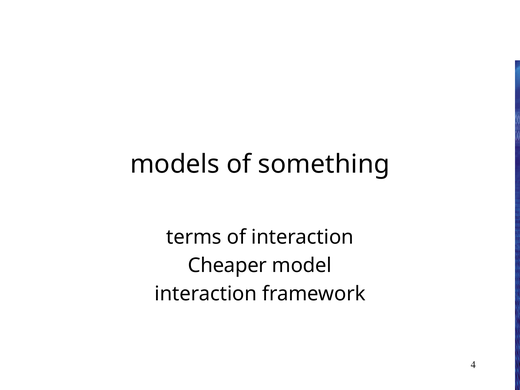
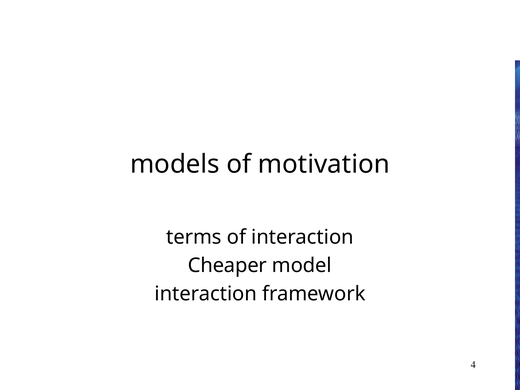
something: something -> motivation (324, 164)
